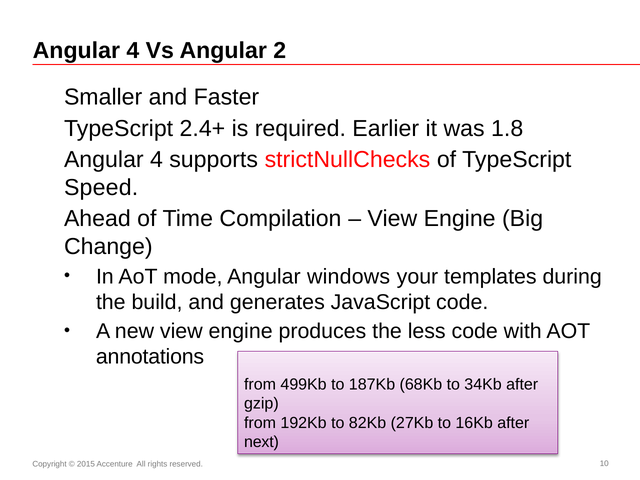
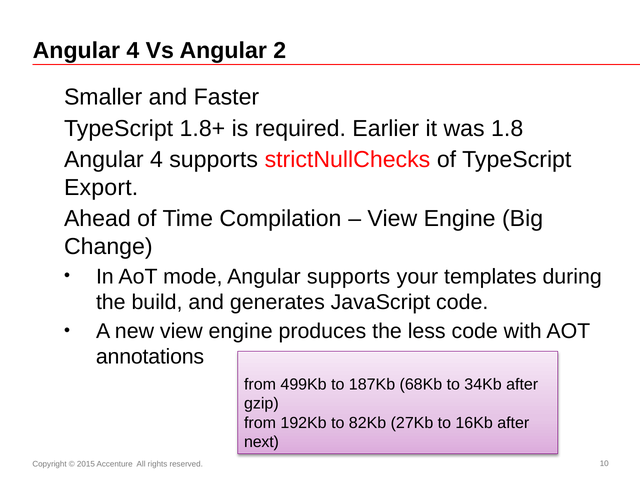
2.4+: 2.4+ -> 1.8+ (202, 129)
Speed: Speed -> Export (101, 188)
Angular windows: windows -> supports (349, 277)
